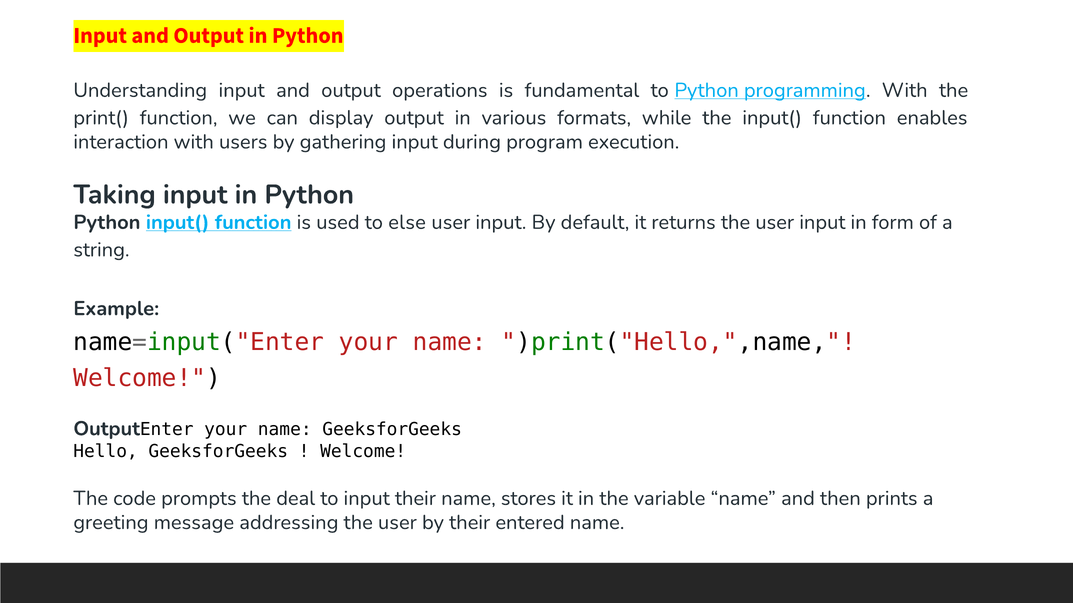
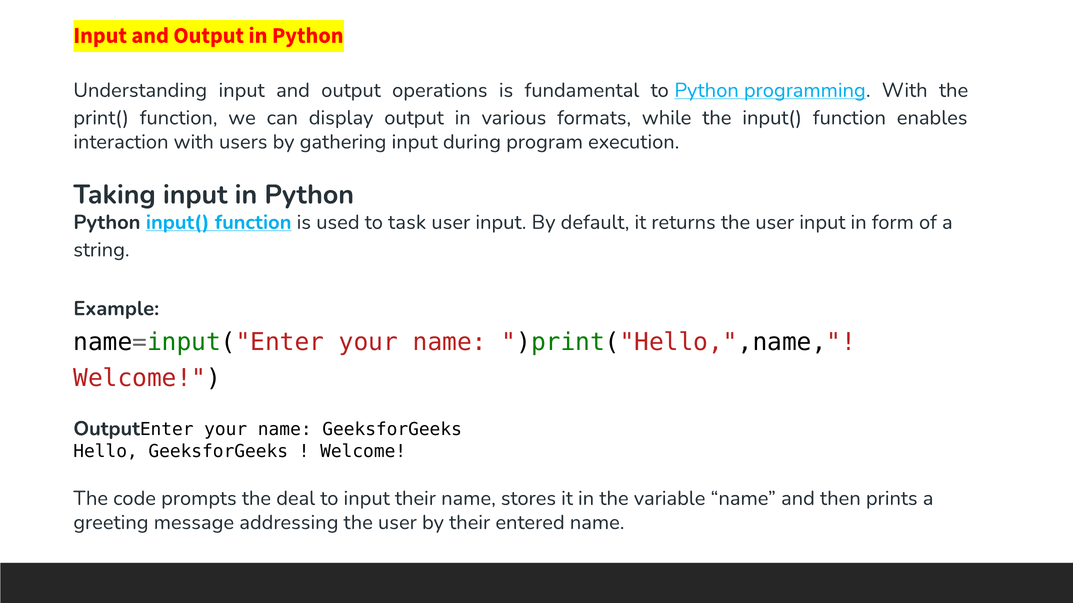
else: else -> task (407, 222)
